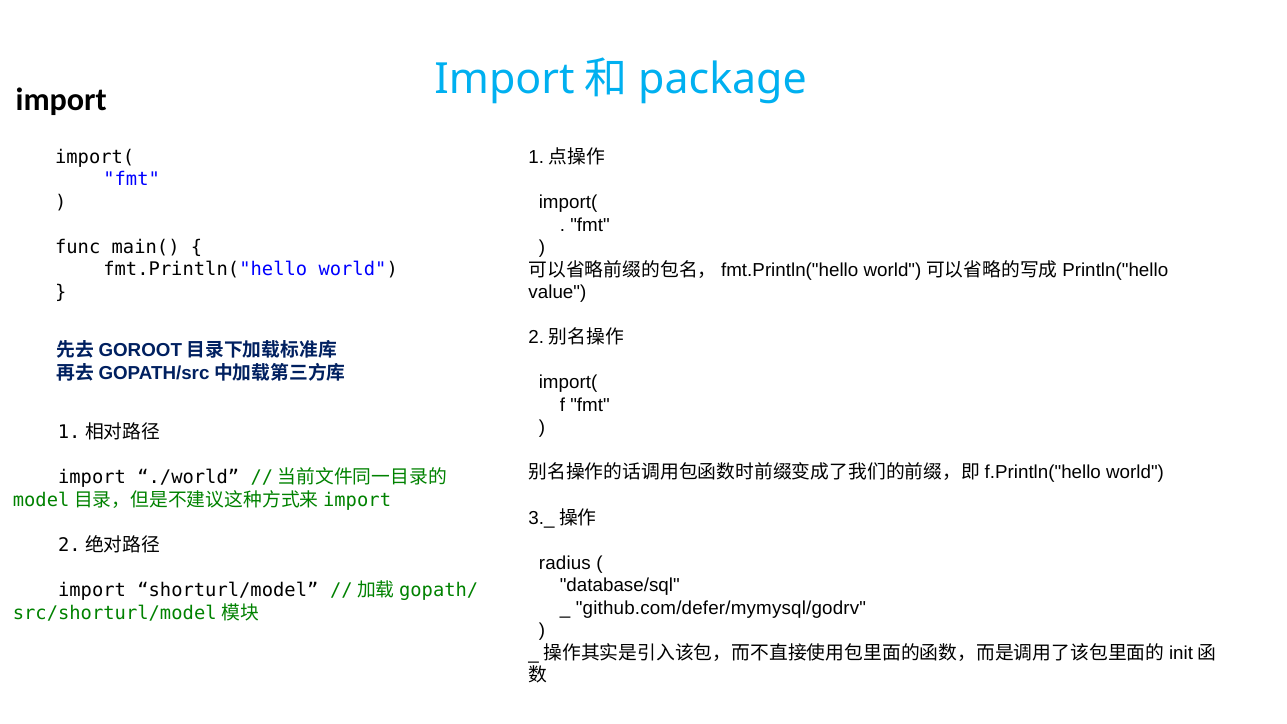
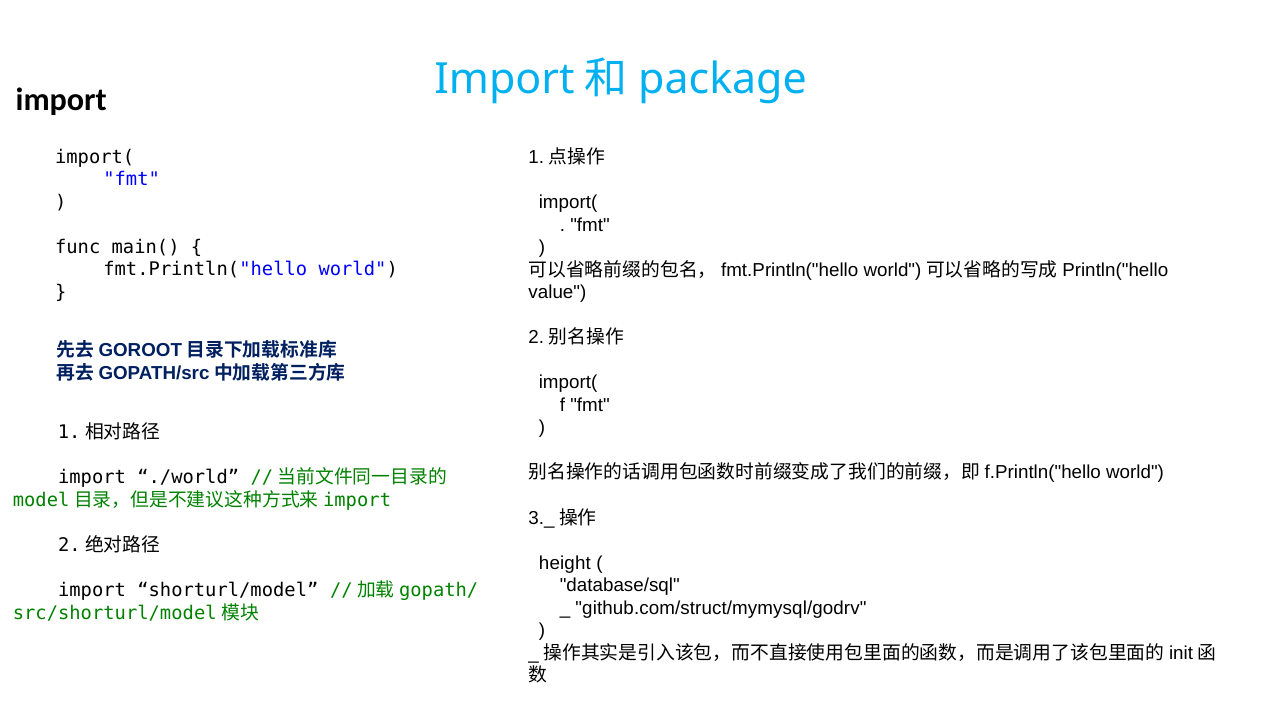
radius: radius -> height (565, 563)
github.com/defer/mymysql/godrv: github.com/defer/mymysql/godrv -> github.com/struct/mymysql/godrv (721, 608)
